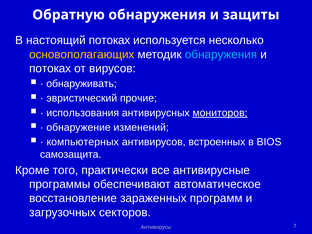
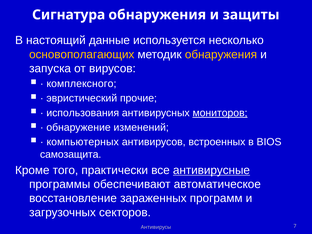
Обратную: Обратную -> Сигнатура (69, 15)
настоящий потоках: потоках -> данные (109, 40)
обнаружения colour: light blue -> yellow (221, 54)
потоках: потоках -> запуска (50, 68)
обнаруживать: обнаруживать -> комплексного (81, 84)
антивирусные underline: none -> present (211, 170)
